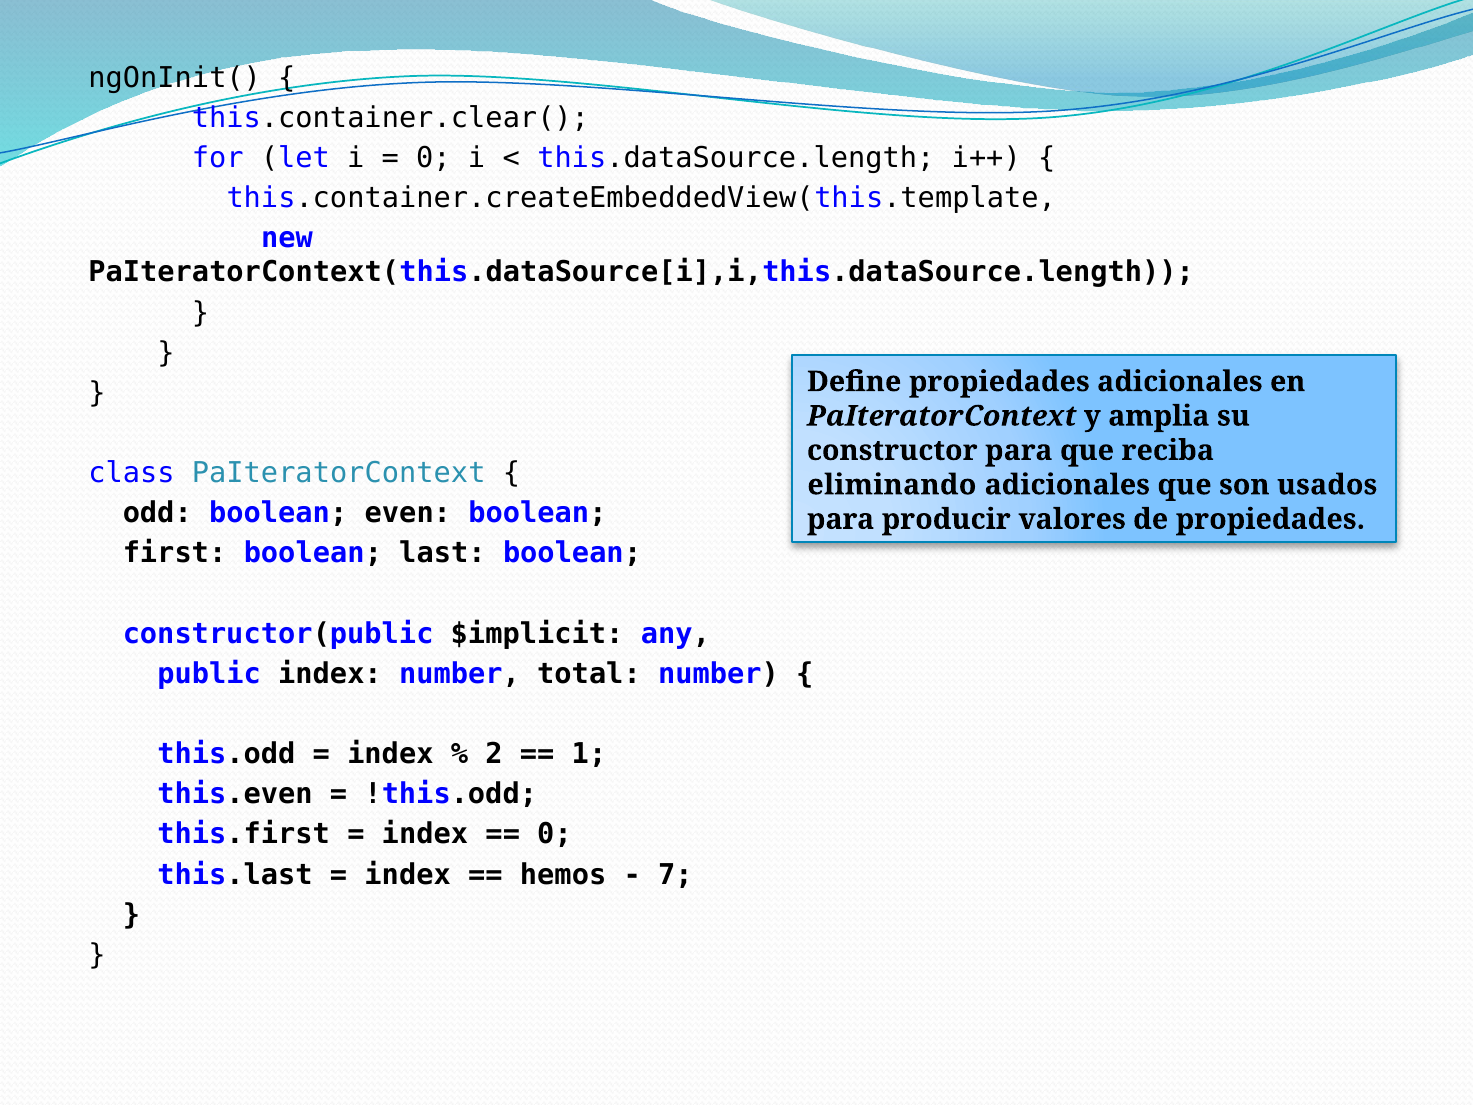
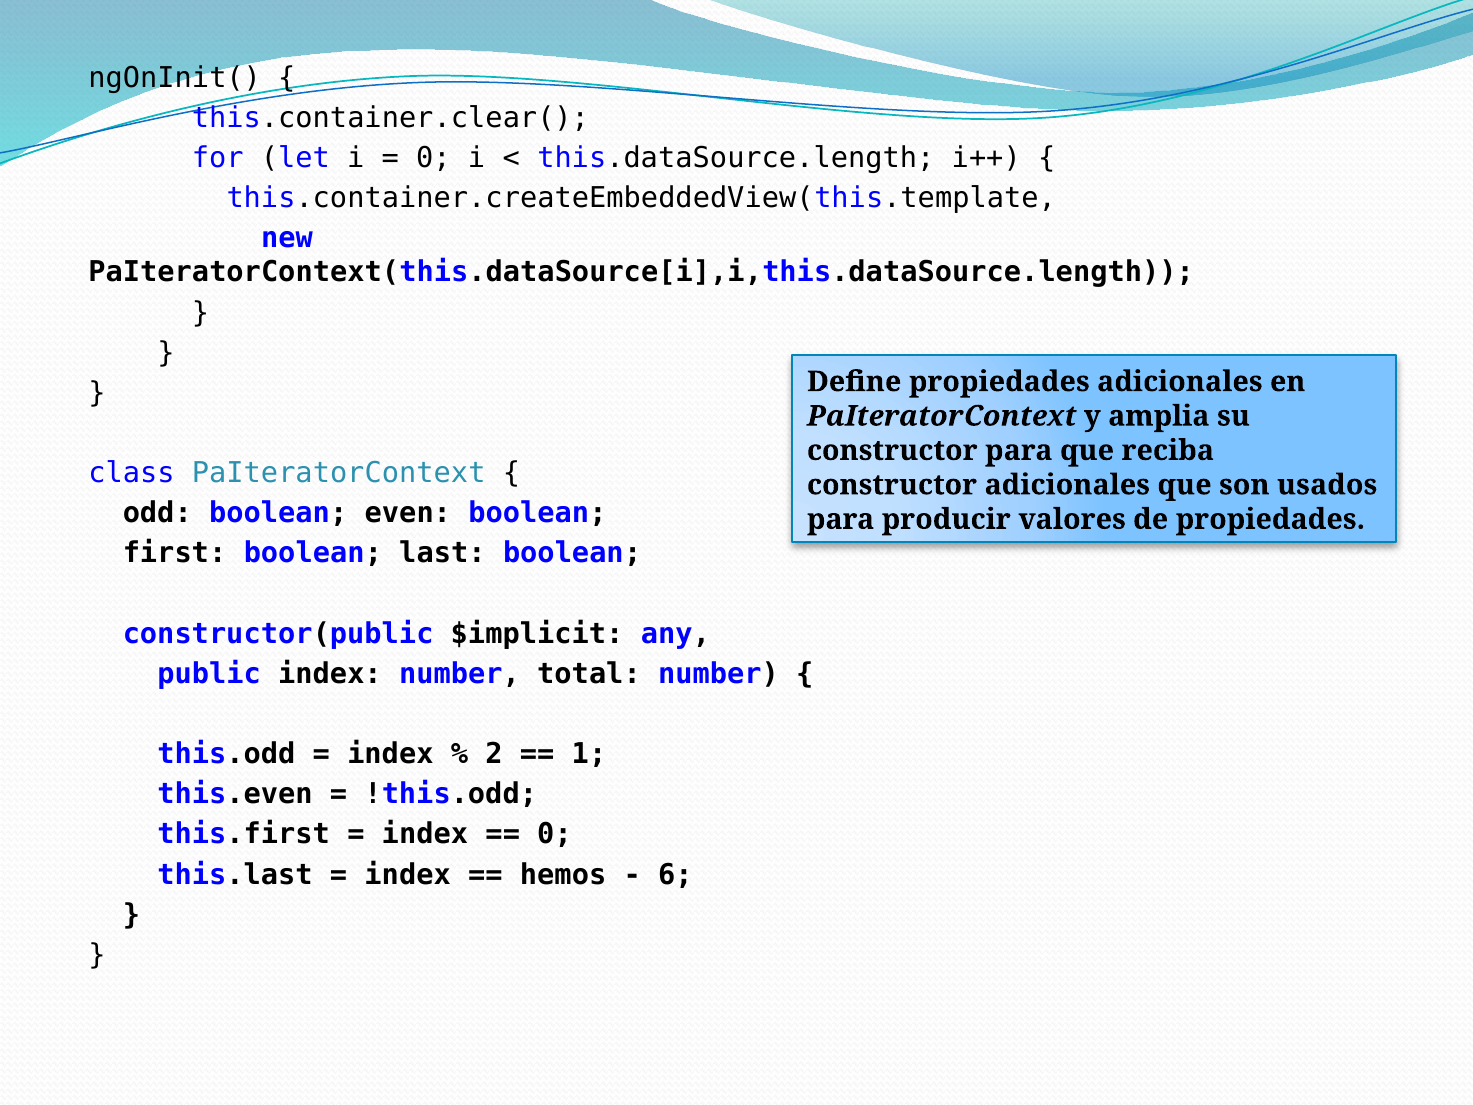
eliminando: eliminando -> constructor (892, 485)
7: 7 -> 6 (675, 874)
